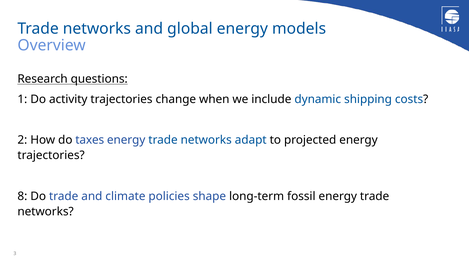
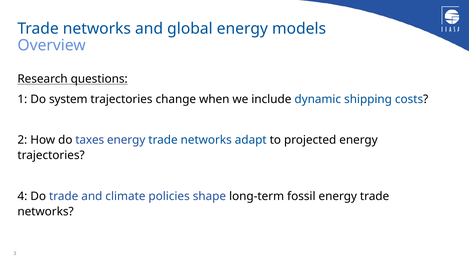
activity: activity -> system (68, 99)
8: 8 -> 4 (22, 196)
